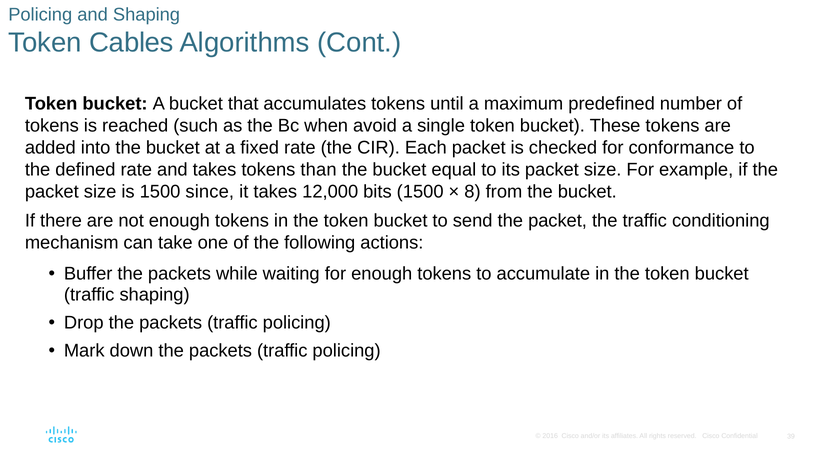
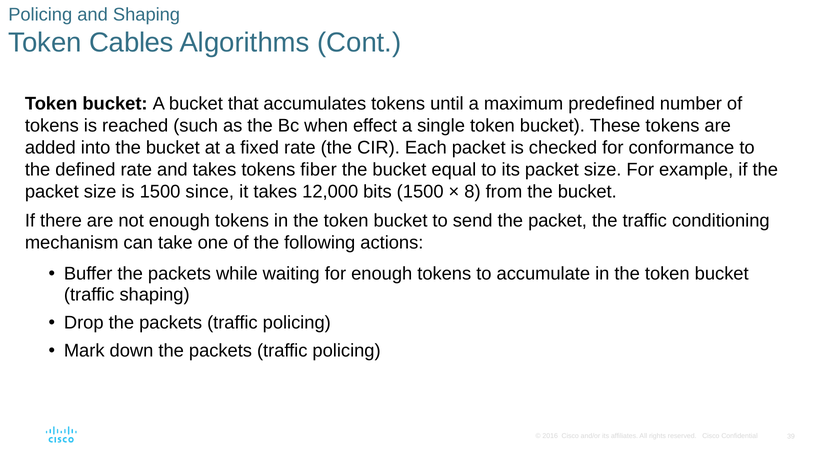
avoid: avoid -> effect (375, 126)
than: than -> fiber (319, 170)
